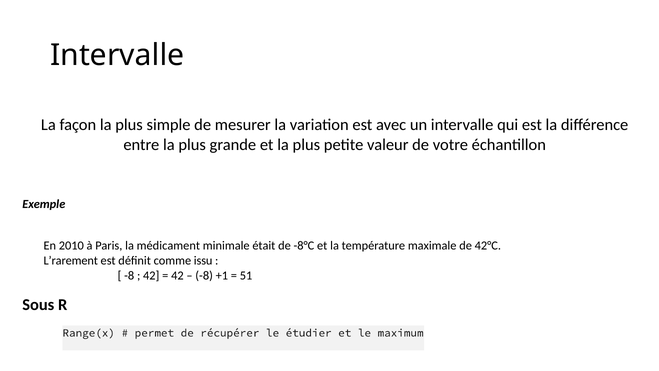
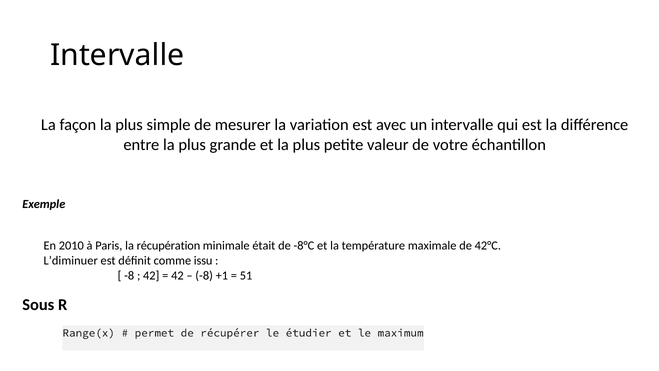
médicament: médicament -> récupération (168, 246)
L’rarement: L’rarement -> L’diminuer (71, 260)
